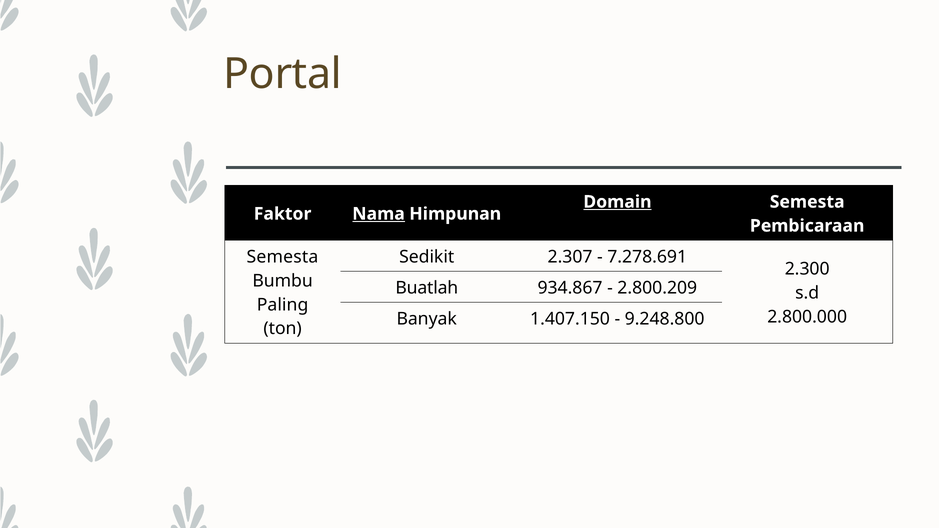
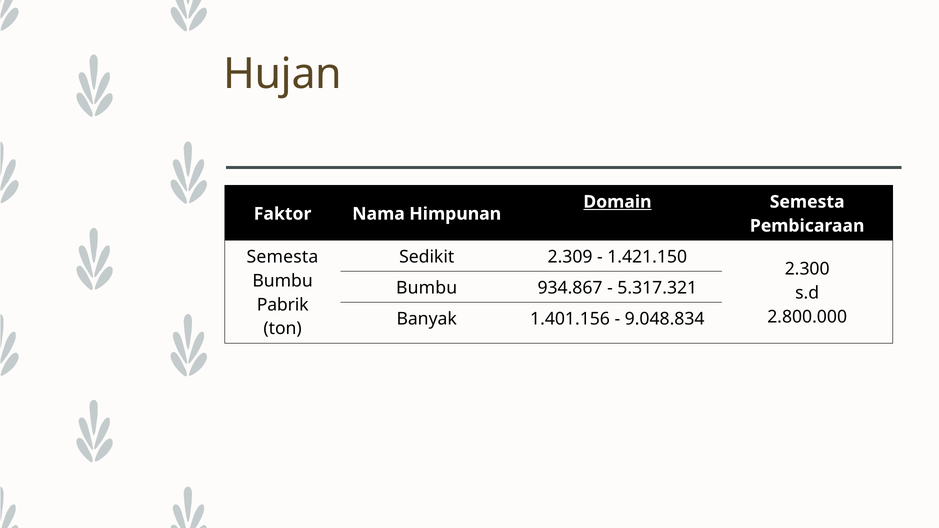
Portal: Portal -> Hujan (283, 74)
Nama underline: present -> none (379, 214)
2.307: 2.307 -> 2.309 (570, 257)
7.278.691: 7.278.691 -> 1.421.150 (647, 257)
Buatlah: Buatlah -> Bumbu (427, 288)
2.800.209: 2.800.209 -> 5.317.321 (657, 288)
Paling: Paling -> Pabrik (283, 305)
1.407.150: 1.407.150 -> 1.401.156 (570, 319)
9.248.800: 9.248.800 -> 9.048.834 (665, 319)
